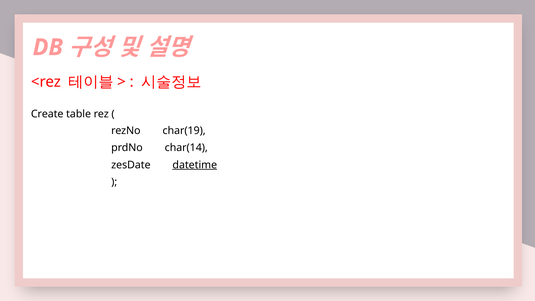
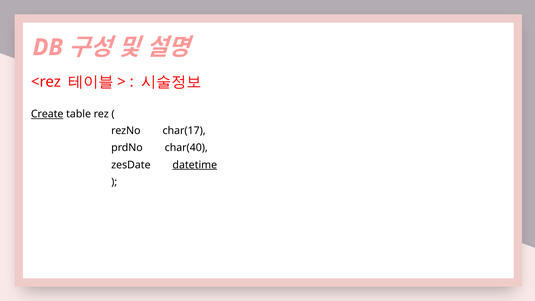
Create underline: none -> present (47, 114)
char(19: char(19 -> char(17 (184, 131)
char(14: char(14 -> char(40 (186, 148)
